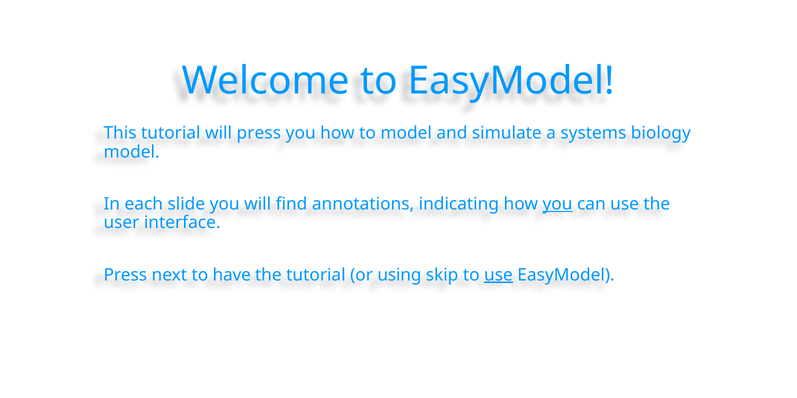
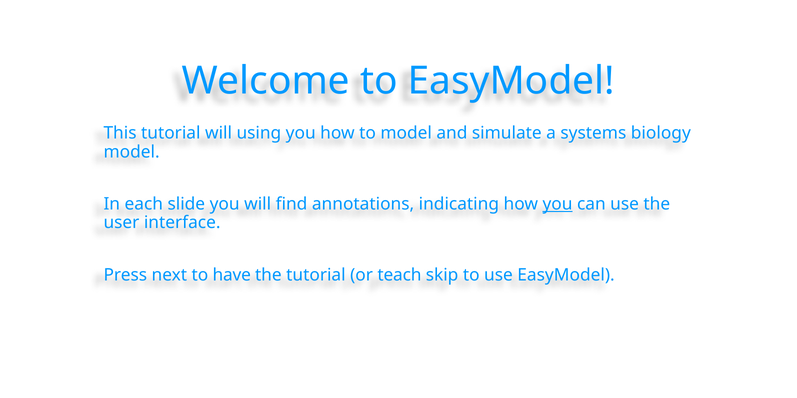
will press: press -> using (259, 133)
using: using -> teach (399, 275)
use underline: present -> none (498, 275)
